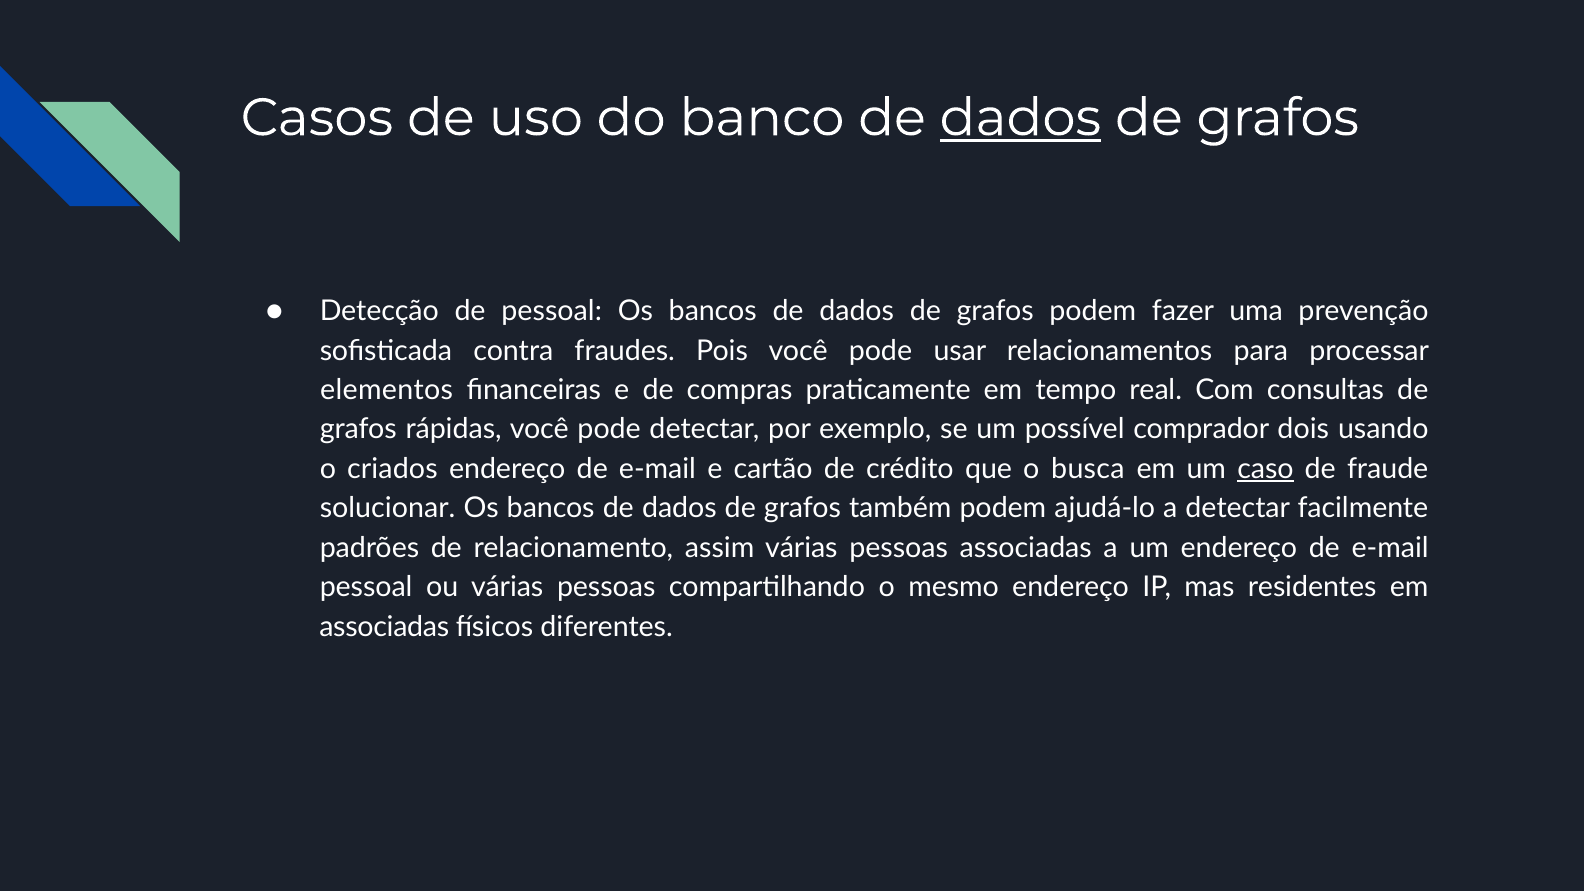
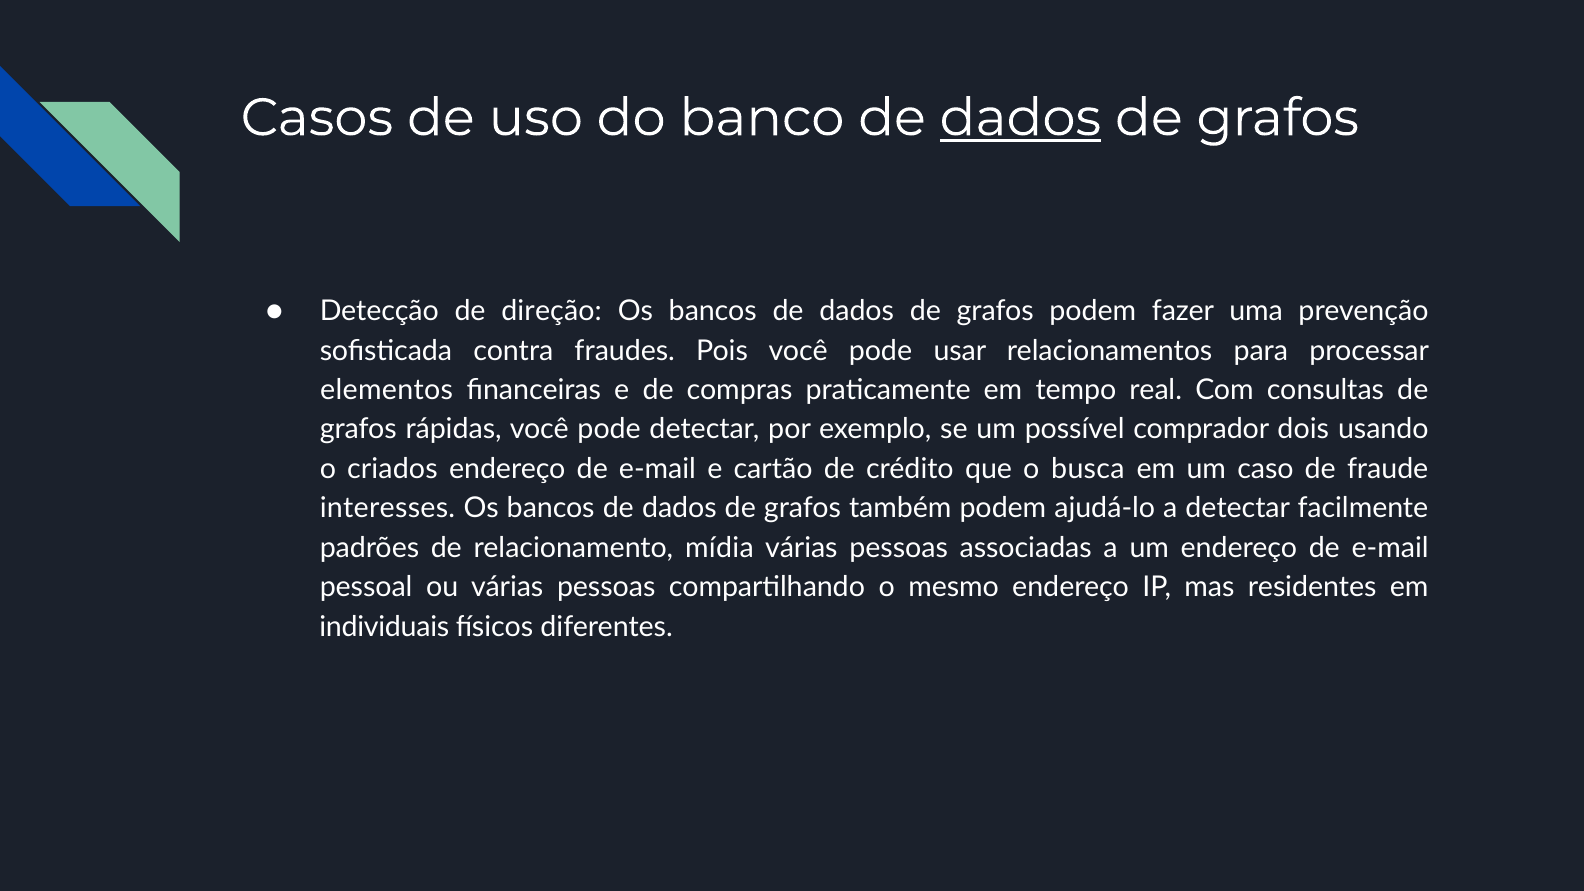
de pessoal: pessoal -> direção (552, 311)
caso underline: present -> none (1265, 469)
solucionar: solucionar -> interesses (388, 508)
assim: assim -> mídia (719, 548)
associadas: associadas -> individuais (384, 627)
